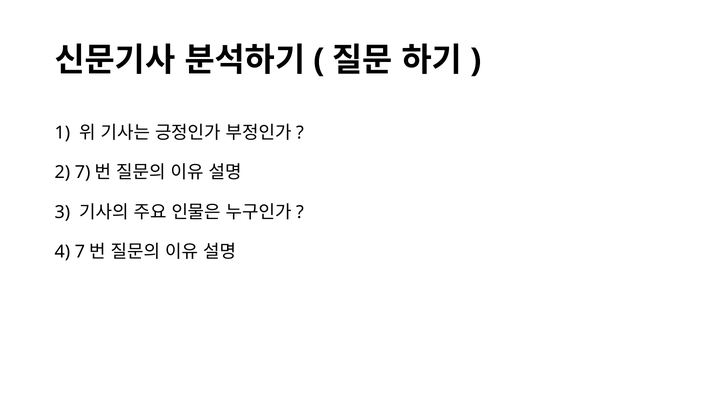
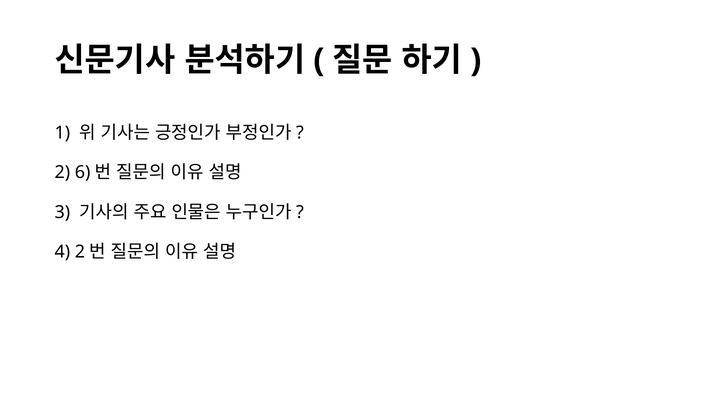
2 7: 7 -> 6 (83, 172)
4 7: 7 -> 2 (80, 252)
